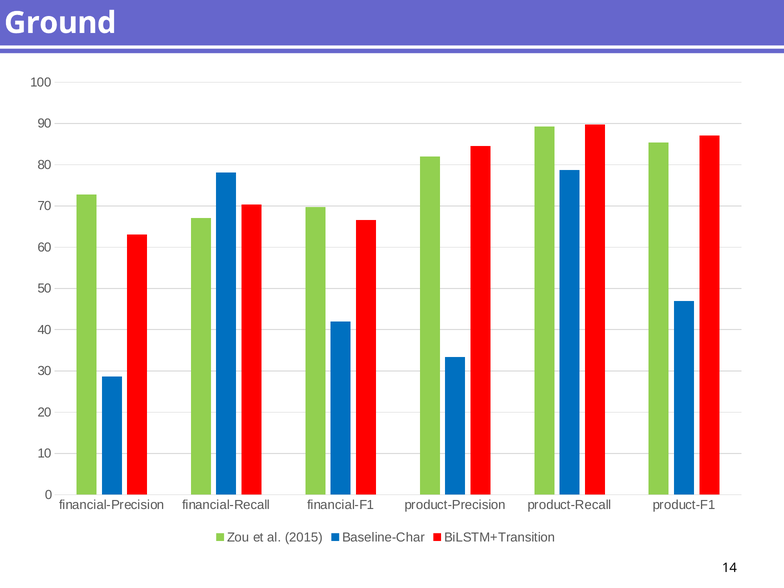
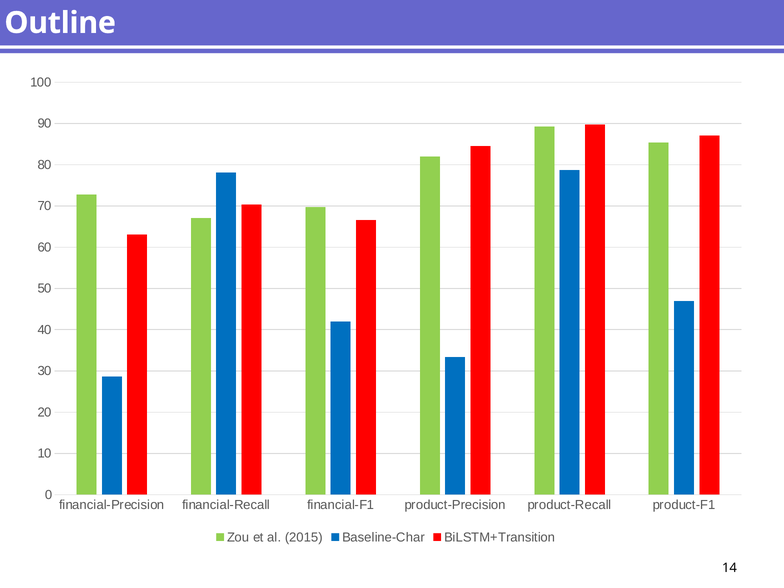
Ground: Ground -> Outline (60, 23)
